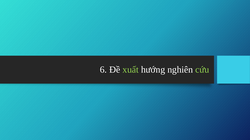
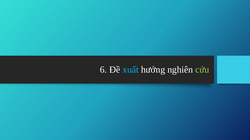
xuất colour: light green -> light blue (131, 70)
